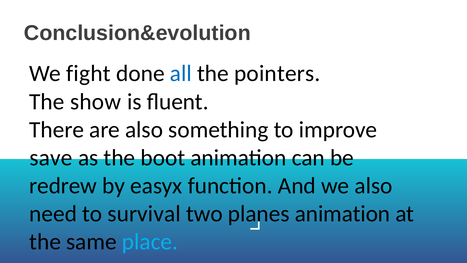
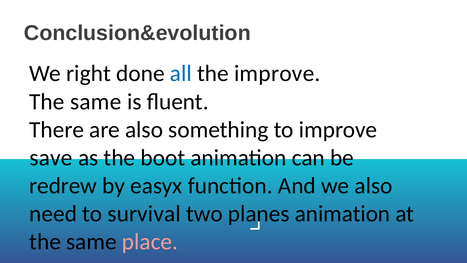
fight: fight -> right (89, 73)
the pointers: pointers -> improve (277, 73)
show: show -> same (96, 102)
place colour: light blue -> pink (150, 242)
